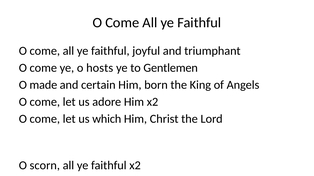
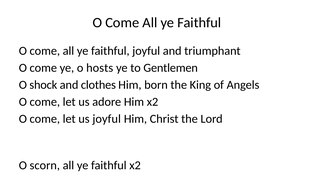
made: made -> shock (43, 85)
certain: certain -> clothes (98, 85)
us which: which -> joyful (107, 119)
